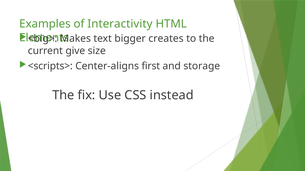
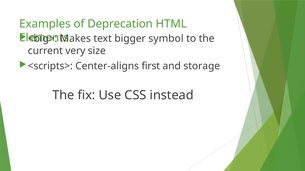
Interactivity: Interactivity -> Deprecation (120, 24)
creates: creates -> symbol (166, 39)
give: give -> very (75, 51)
